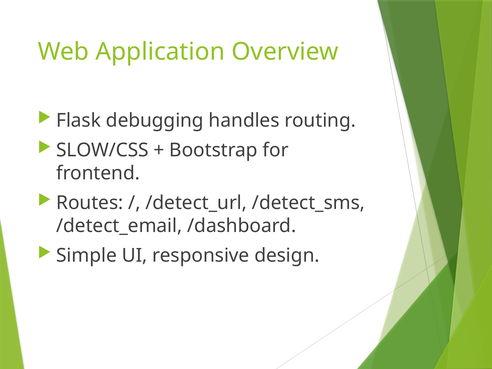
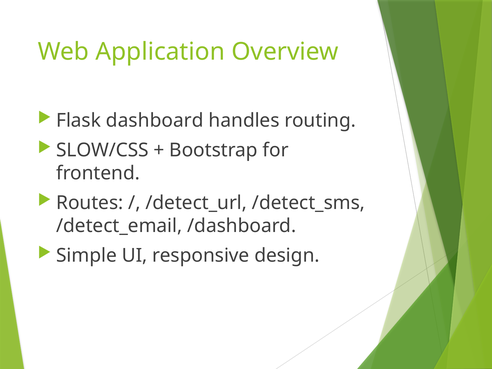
debugging: debugging -> dashboard (155, 121)
